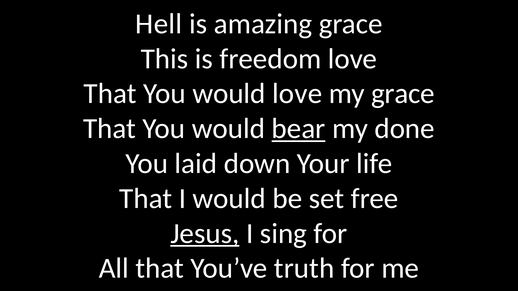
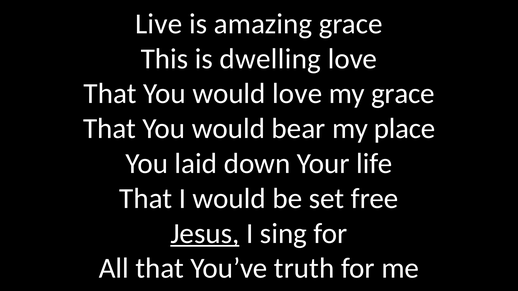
Hell: Hell -> Live (159, 24)
freedom: freedom -> dwelling (270, 59)
bear underline: present -> none (299, 129)
done: done -> place (405, 129)
